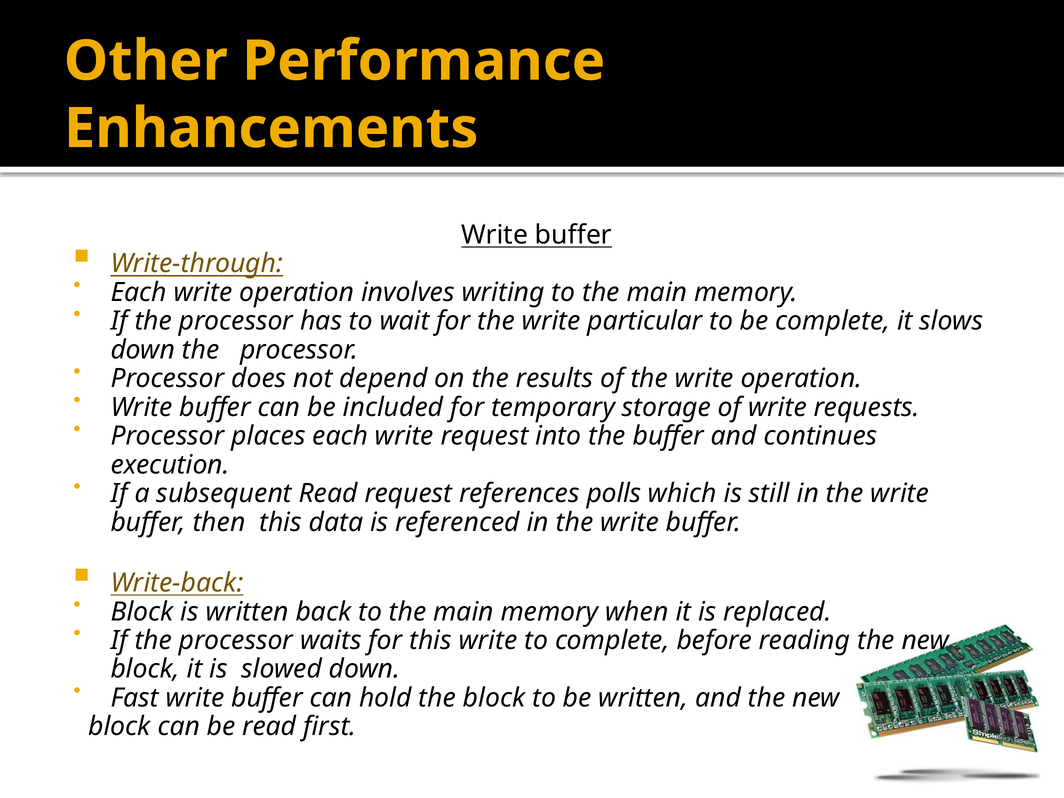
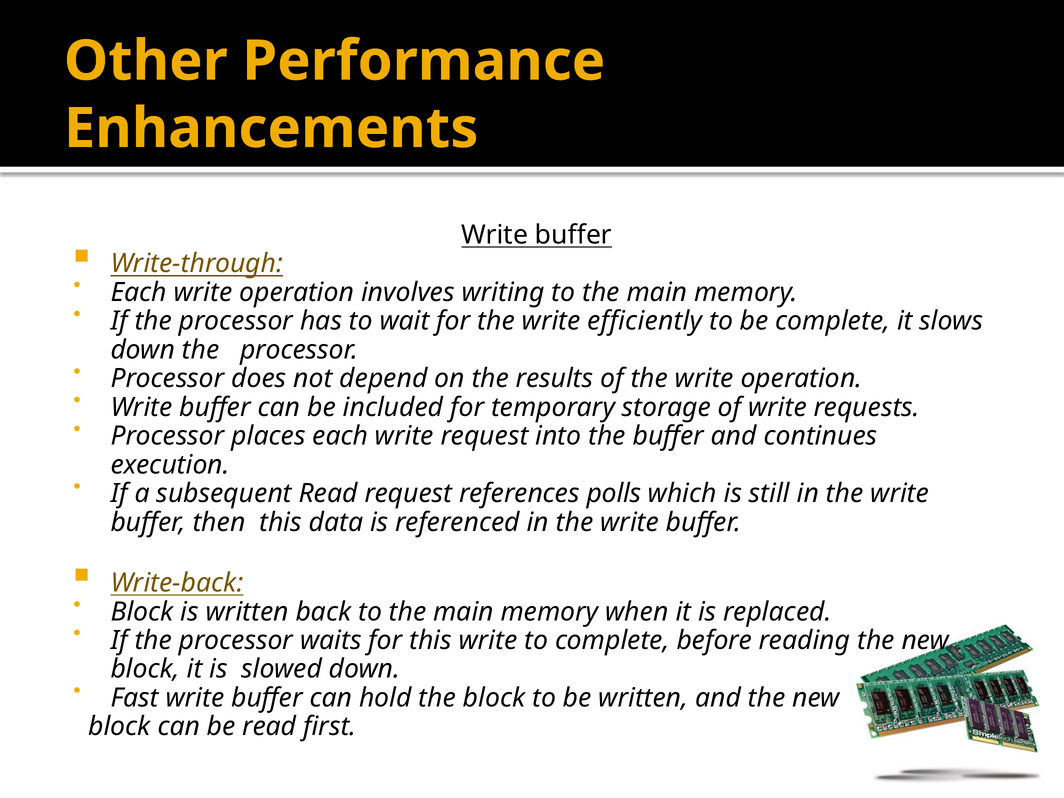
particular: particular -> efficiently (645, 321)
